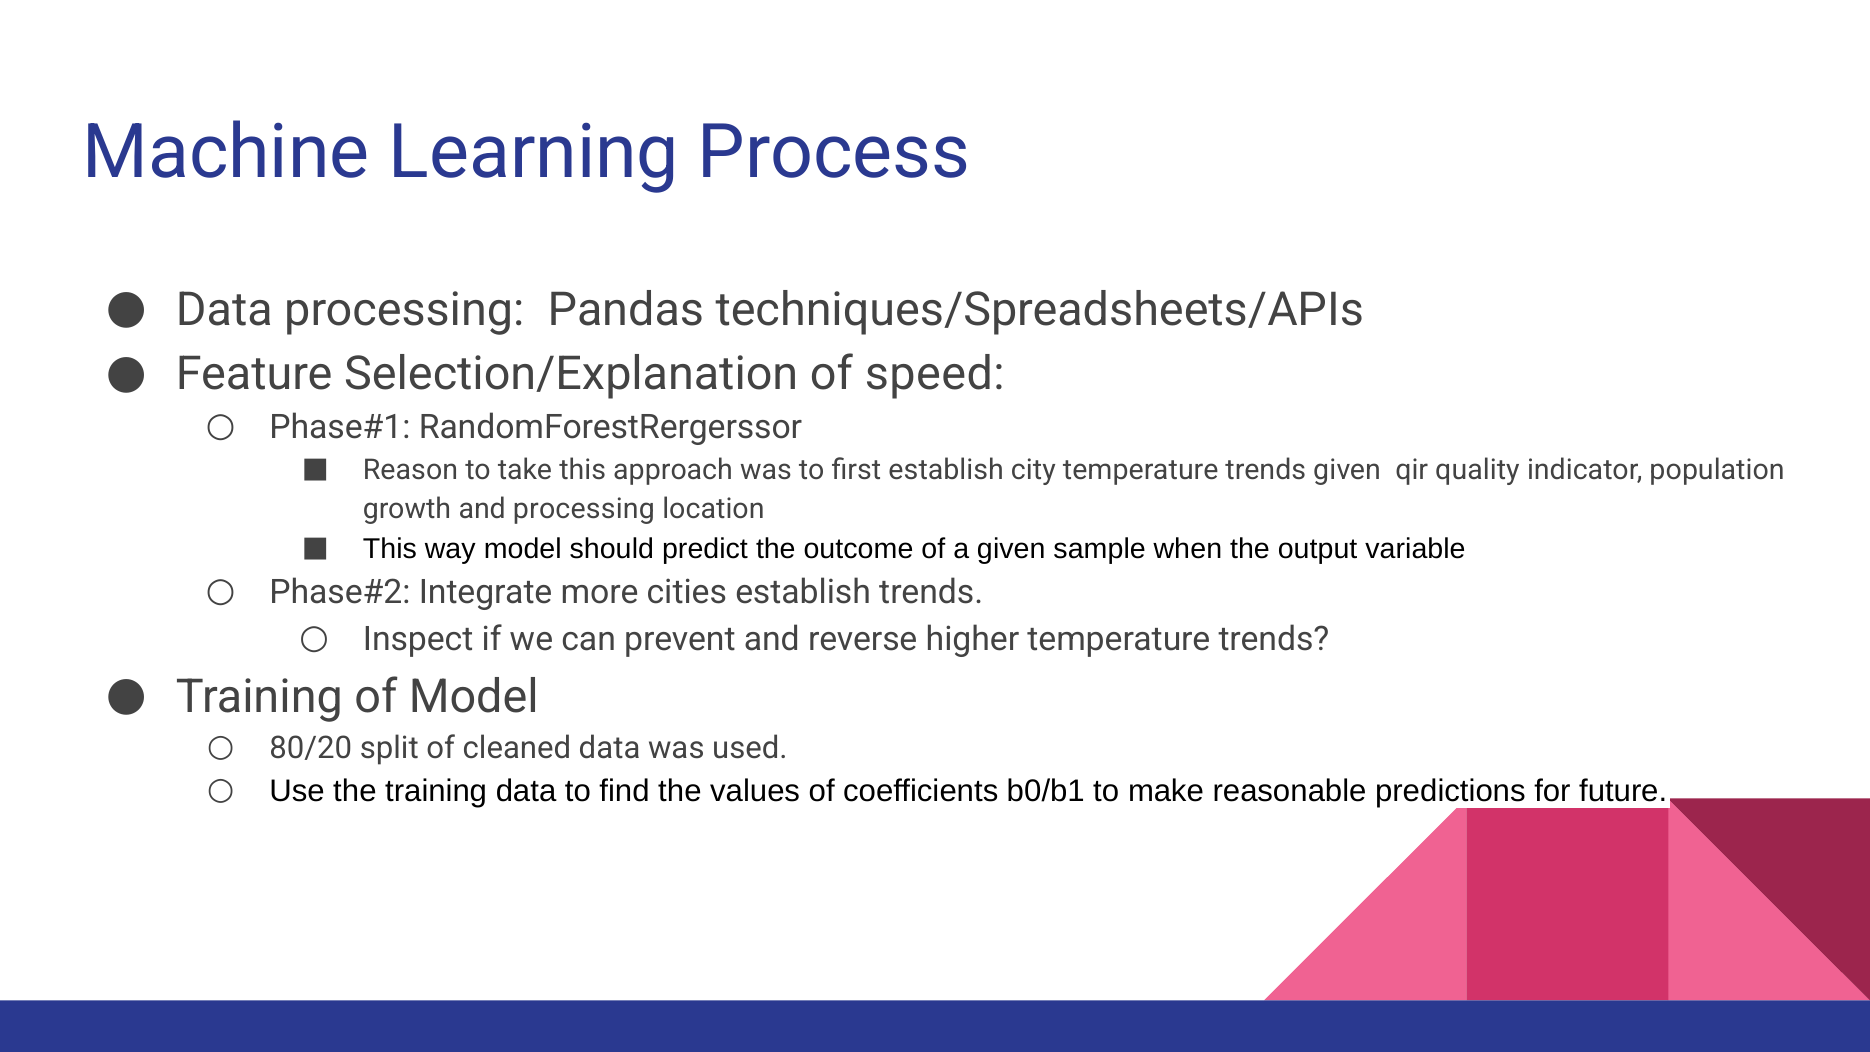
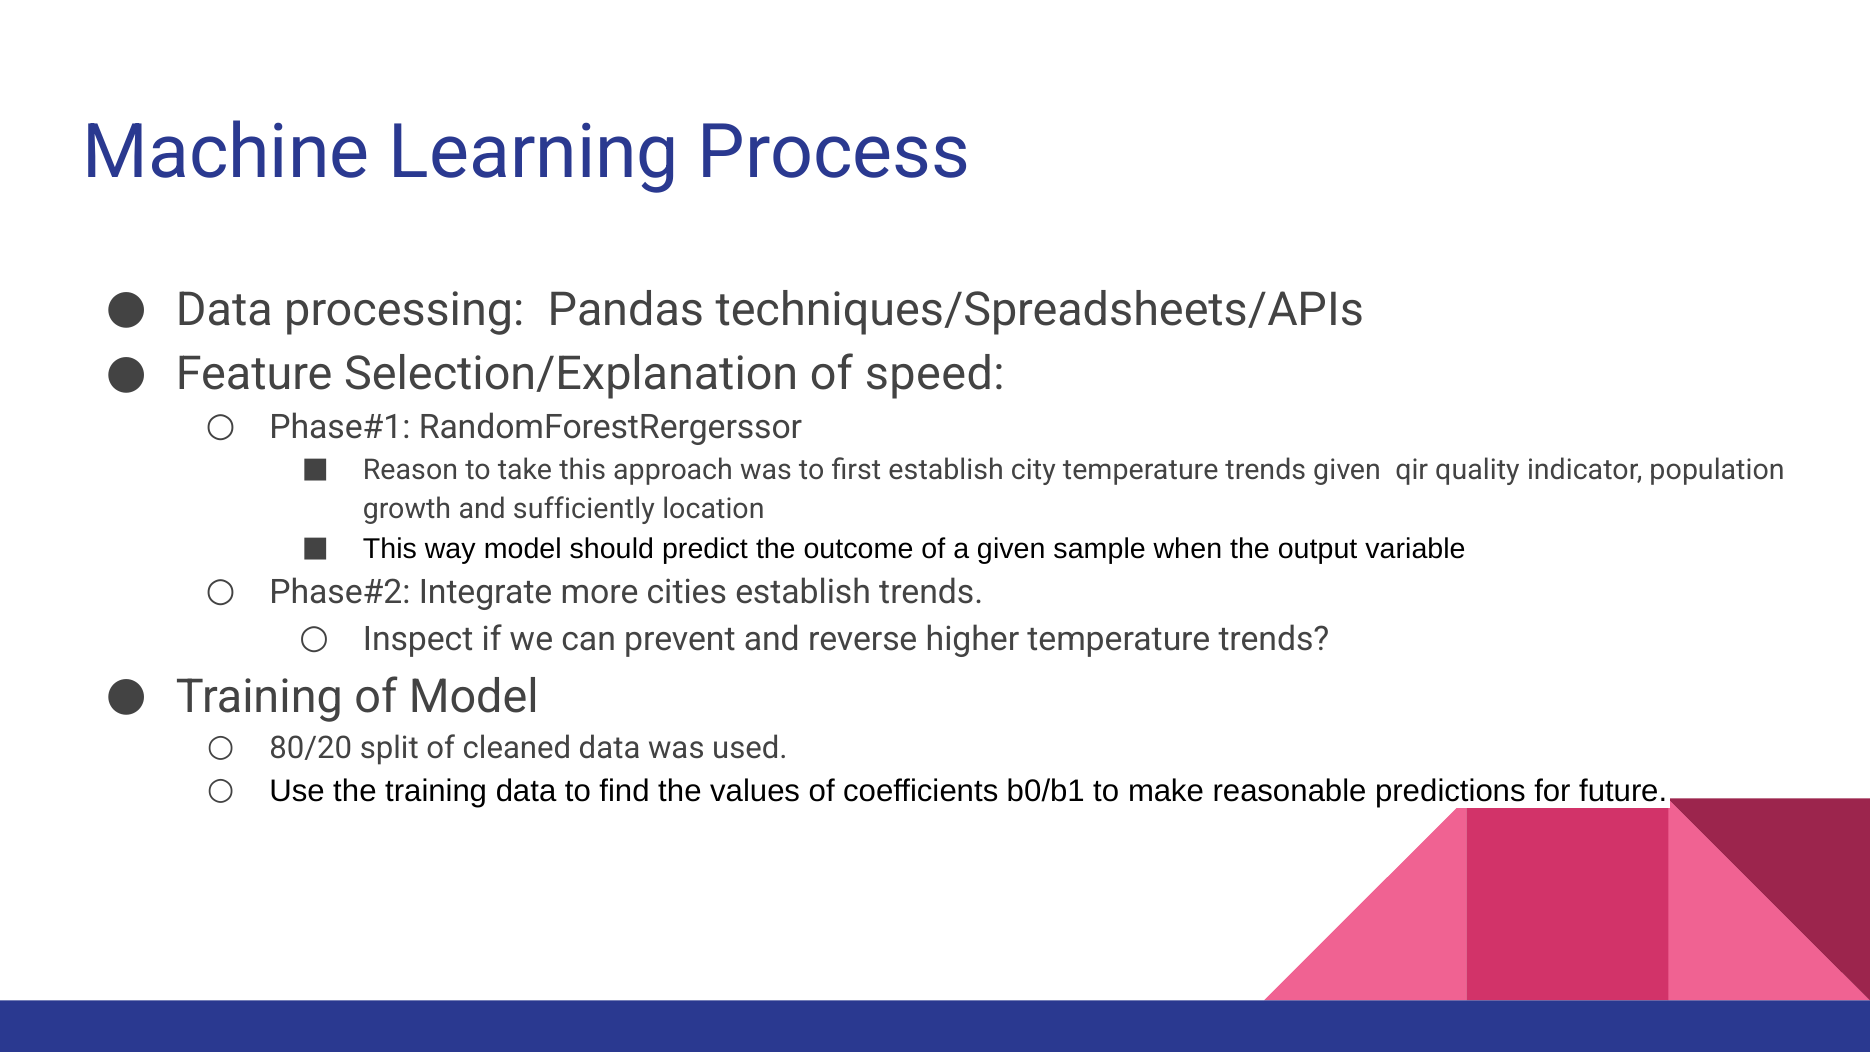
and processing: processing -> sufficiently (584, 509)
